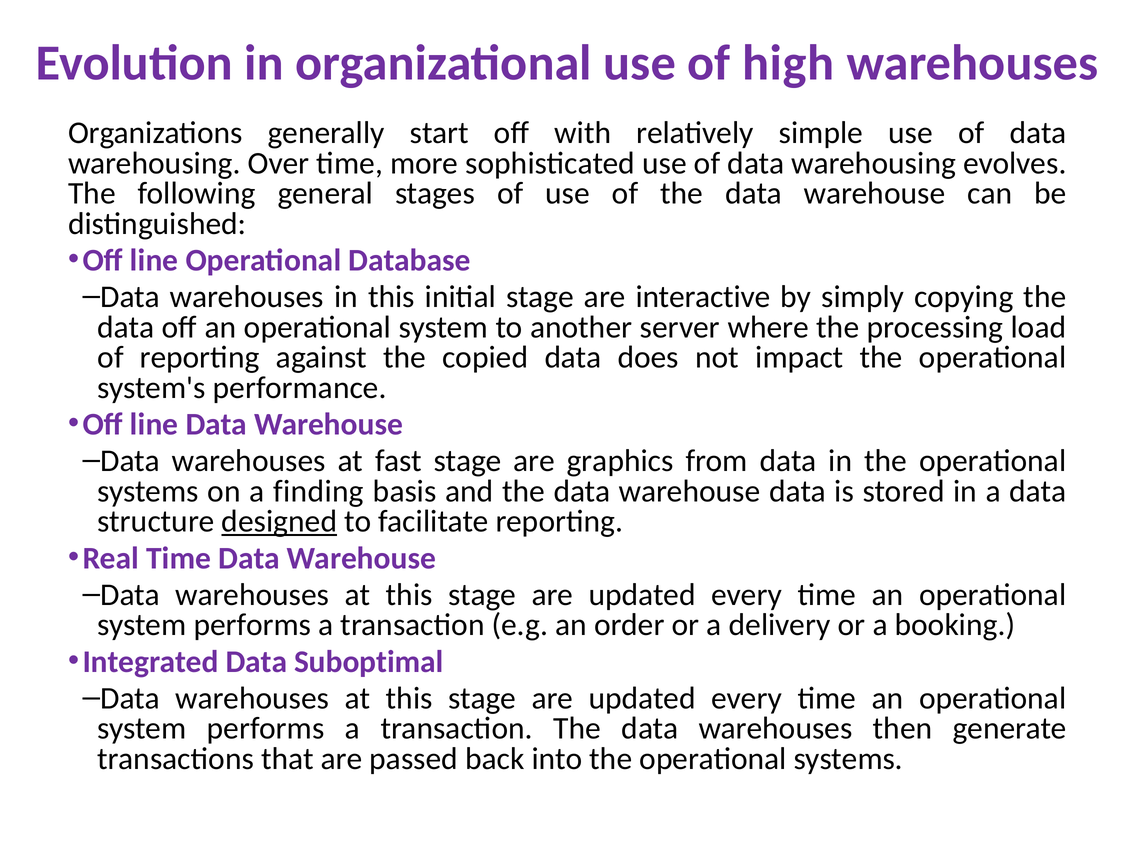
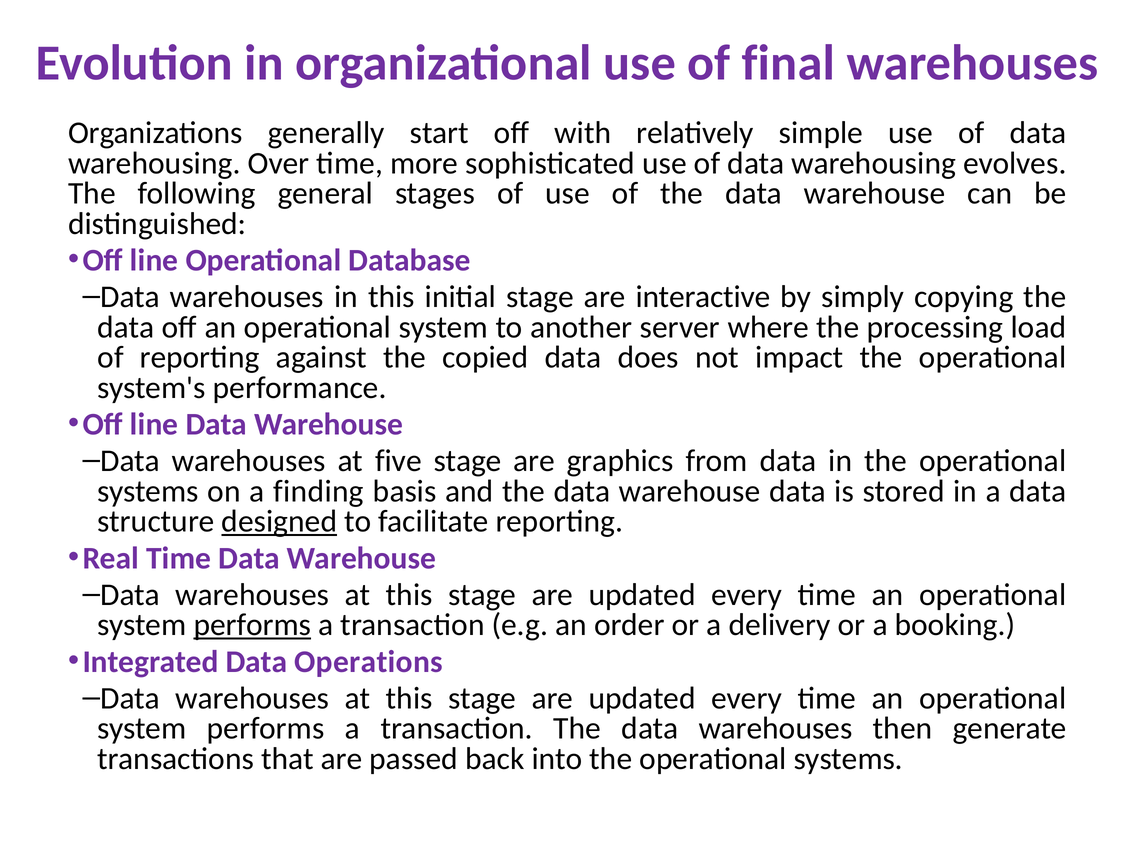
high: high -> final (788, 63)
fast: fast -> five (398, 461)
performs underline: none -> present (252, 625)
Suboptimal: Suboptimal -> Operations (369, 662)
